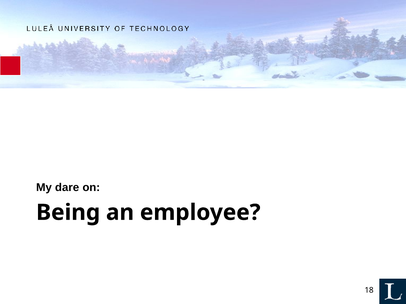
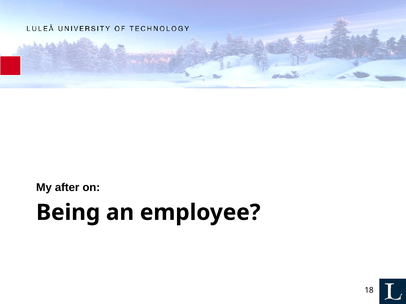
dare: dare -> after (67, 188)
